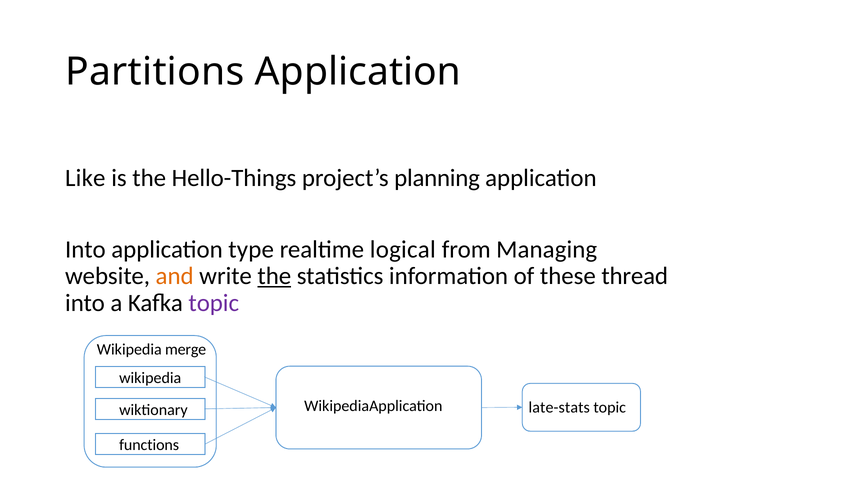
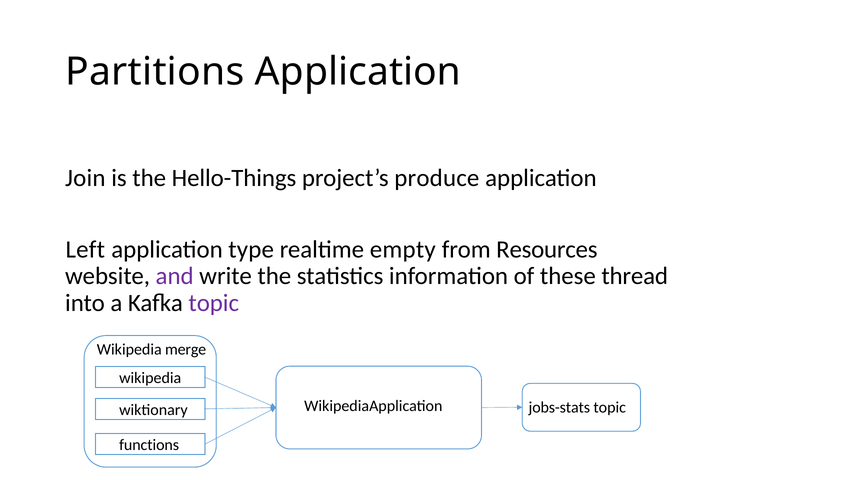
Like: Like -> Join (85, 178)
planning: planning -> produce (437, 178)
Into: Into -> Left (85, 250)
logical: logical -> empty (403, 250)
Managing: Managing -> Resources (547, 250)
and colour: orange -> purple (175, 276)
the underline: present -> none (274, 276)
late-stats: late-stats -> jobs-stats (559, 408)
